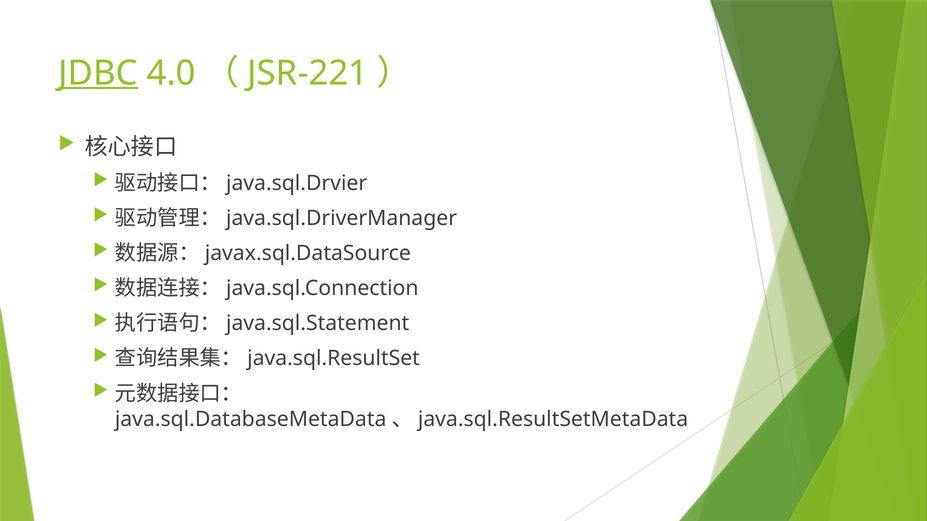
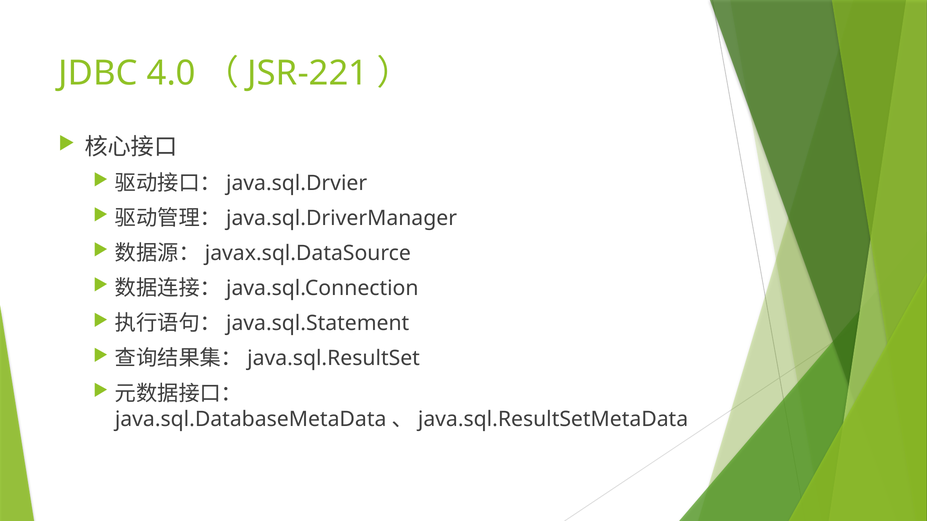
JDBC underline: present -> none (98, 73)
